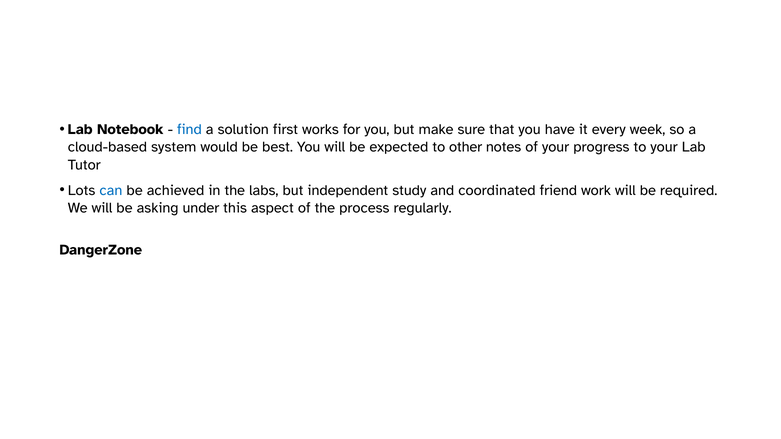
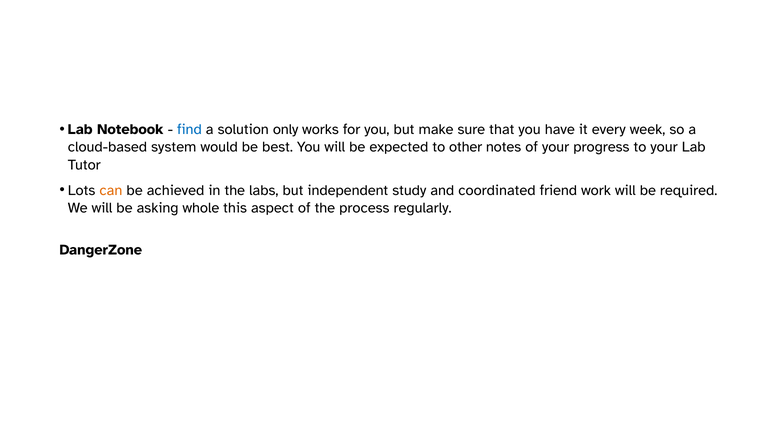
first: first -> only (286, 130)
can colour: blue -> orange (111, 191)
under: under -> whole (201, 208)
